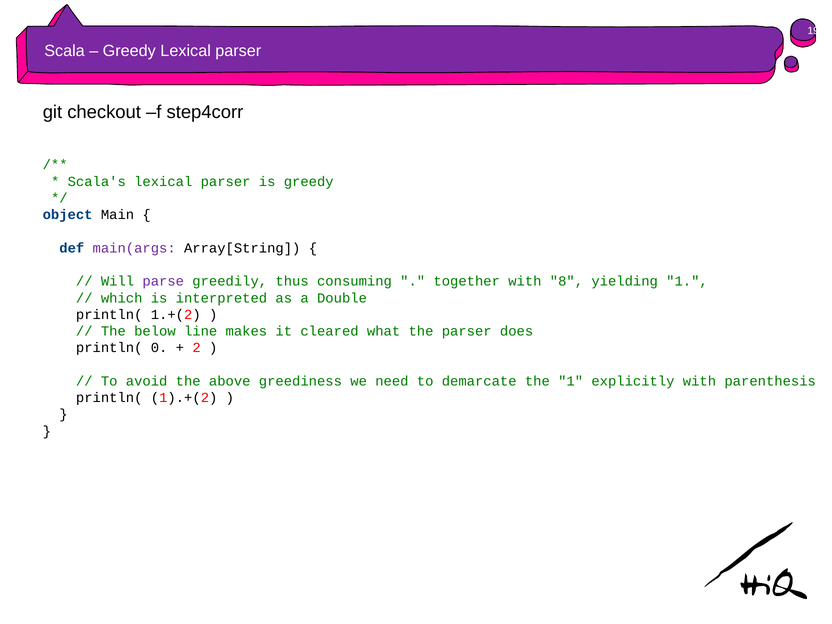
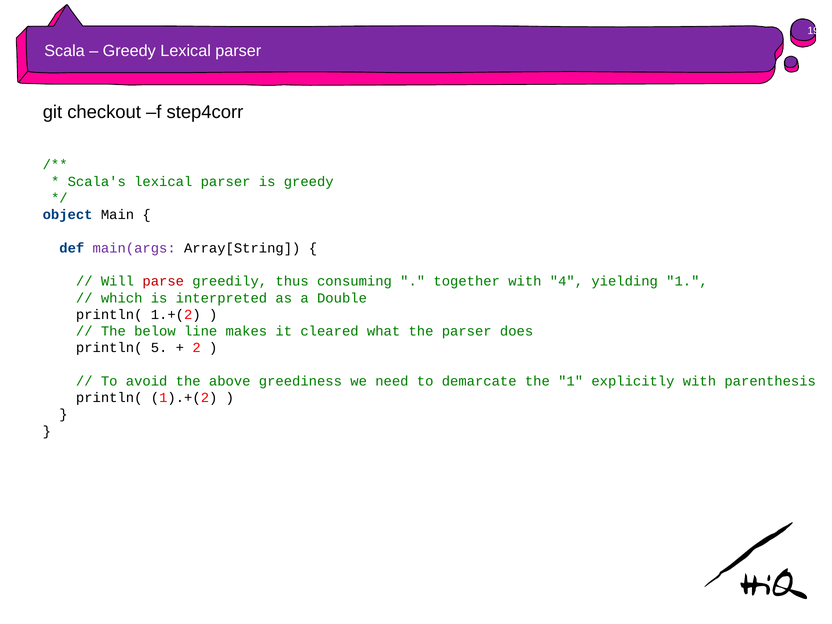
parse colour: purple -> red (163, 281)
8: 8 -> 4 (566, 281)
0: 0 -> 5 (159, 348)
